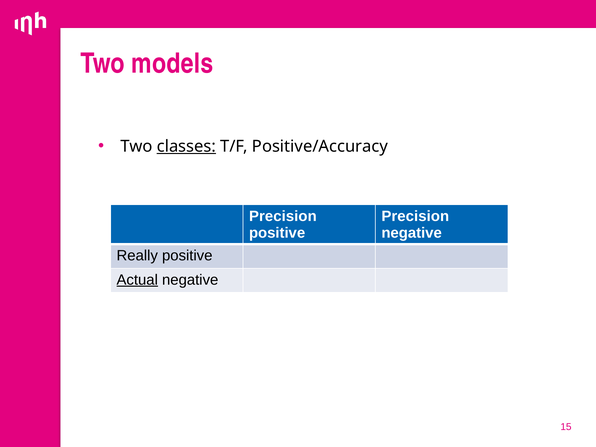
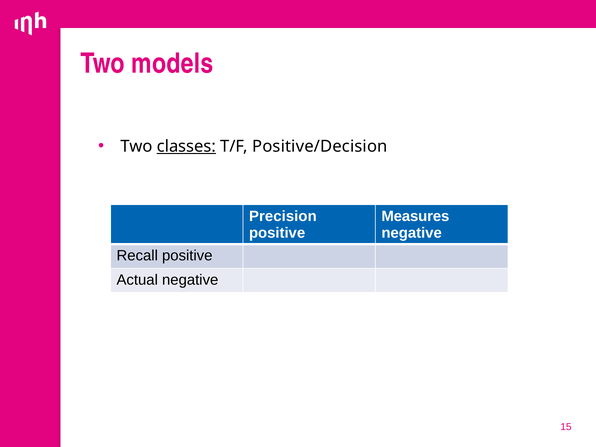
Positive/Accuracy: Positive/Accuracy -> Positive/Decision (320, 146)
Precision: Precision -> Measures (415, 216)
Really: Really -> Recall (137, 256)
Actual underline: present -> none (137, 280)
